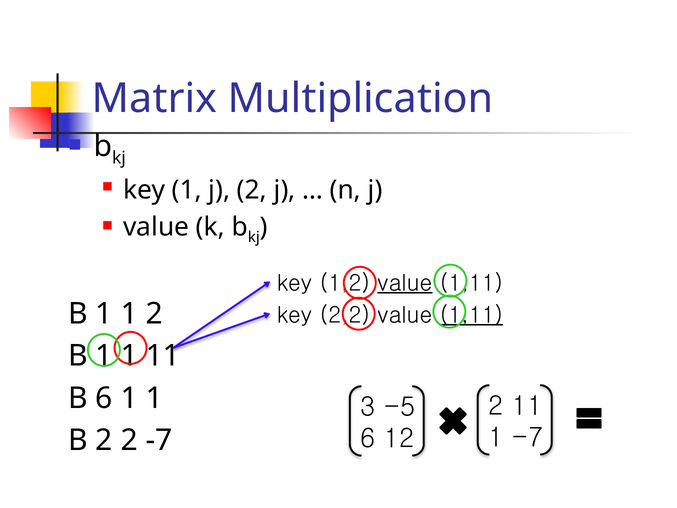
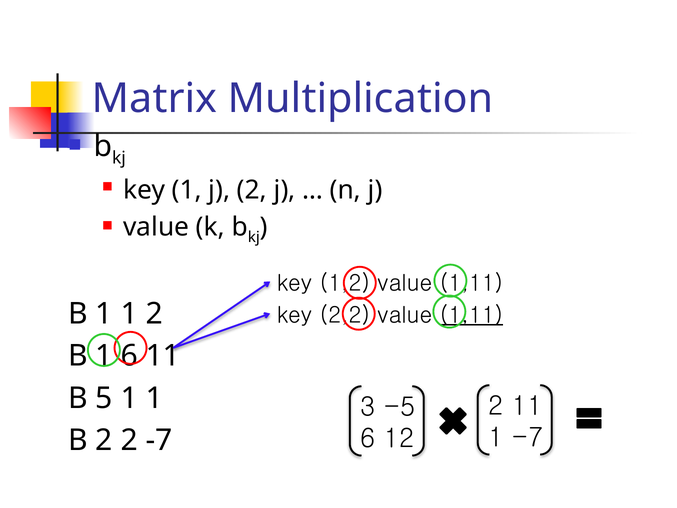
value underline: present -> none (405, 283)
1: 1 -> 6 (129, 356)
B 6: 6 -> 5 (104, 398)
